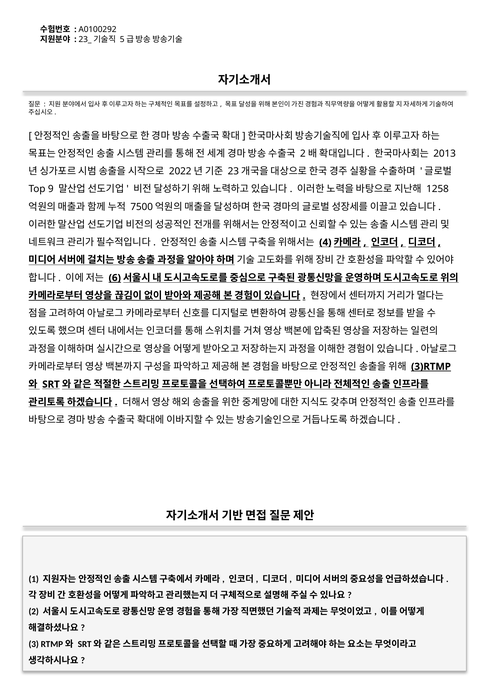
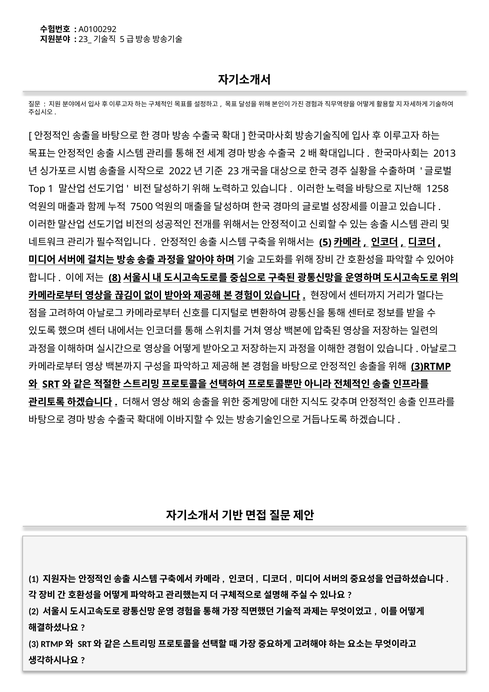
Top 9: 9 -> 1 (51, 189)
4: 4 -> 5 (325, 242)
6: 6 -> 8 (115, 278)
